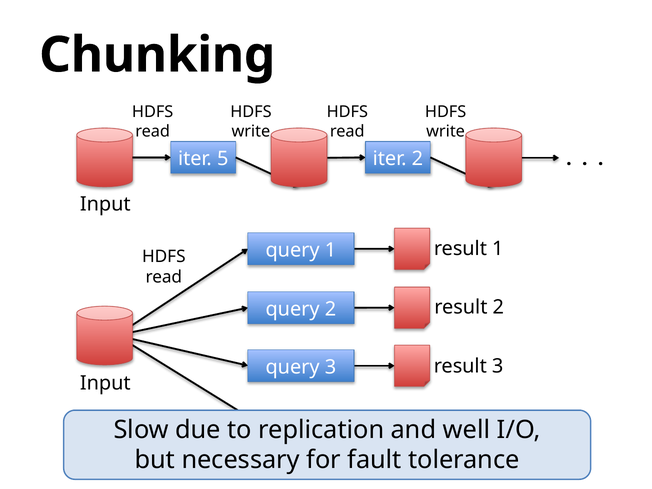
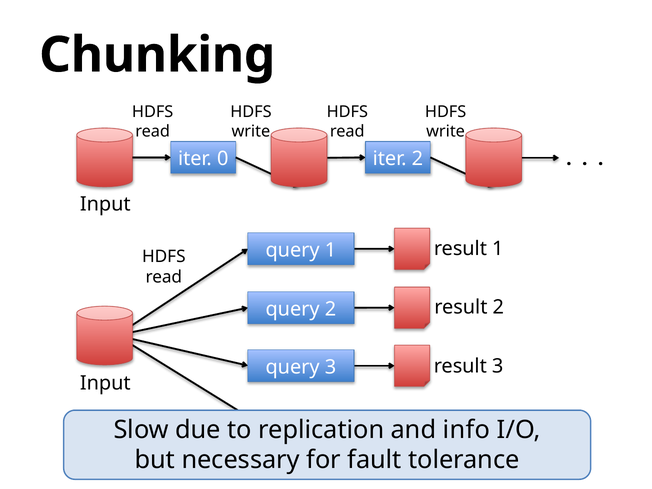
5: 5 -> 0 (223, 159)
well: well -> info (466, 430)
